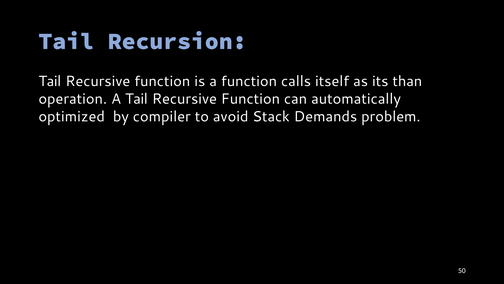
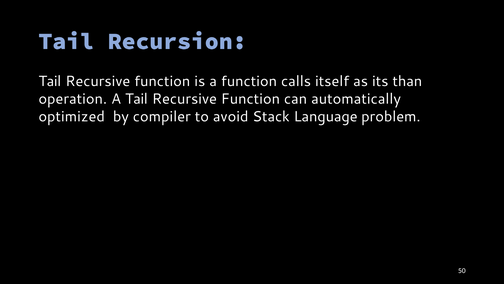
Demands: Demands -> Language (326, 117)
